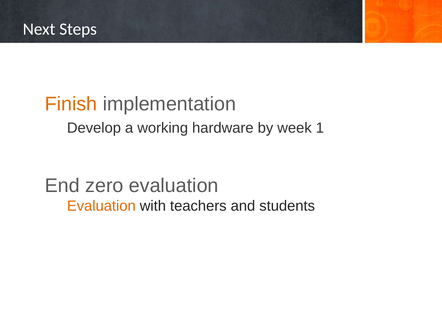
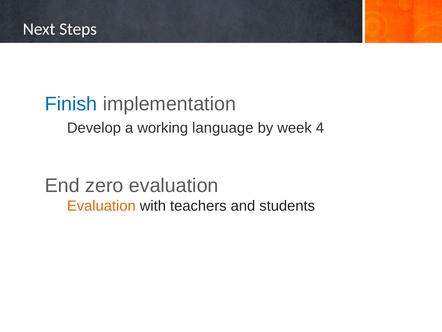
Finish colour: orange -> blue (71, 104)
hardware: hardware -> language (223, 128)
1: 1 -> 4 (320, 128)
